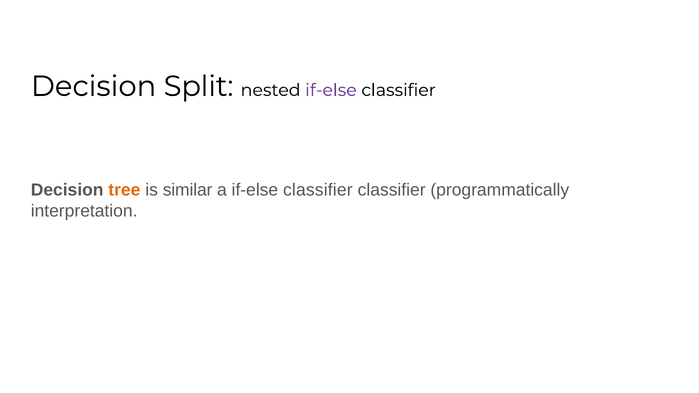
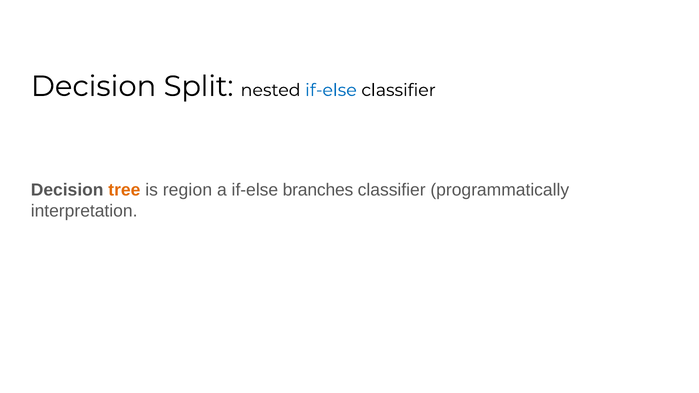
if-else colour: purple -> blue (331, 90)
similar: similar -> region (187, 190)
a if-else classifier: classifier -> branches (318, 190)
